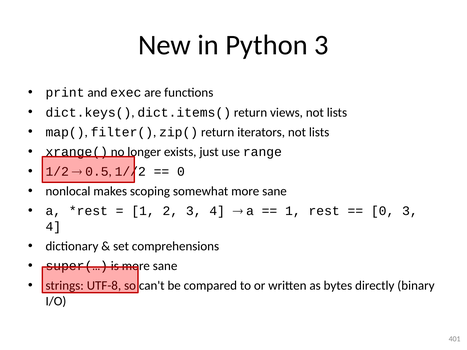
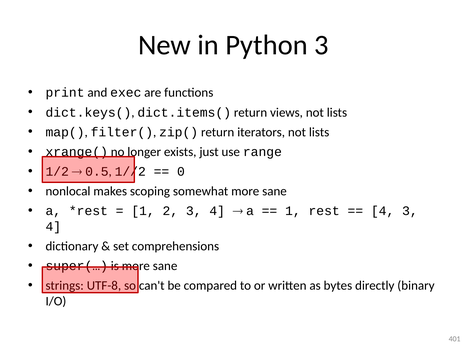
0: 0 -> 4 (383, 211)
